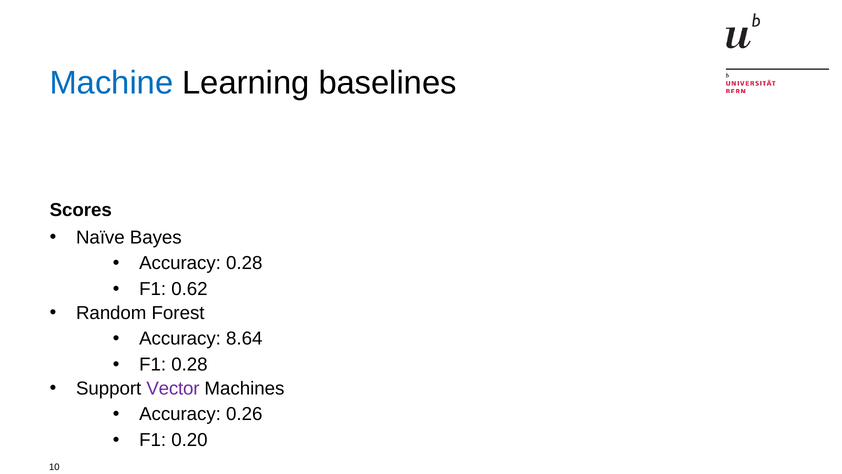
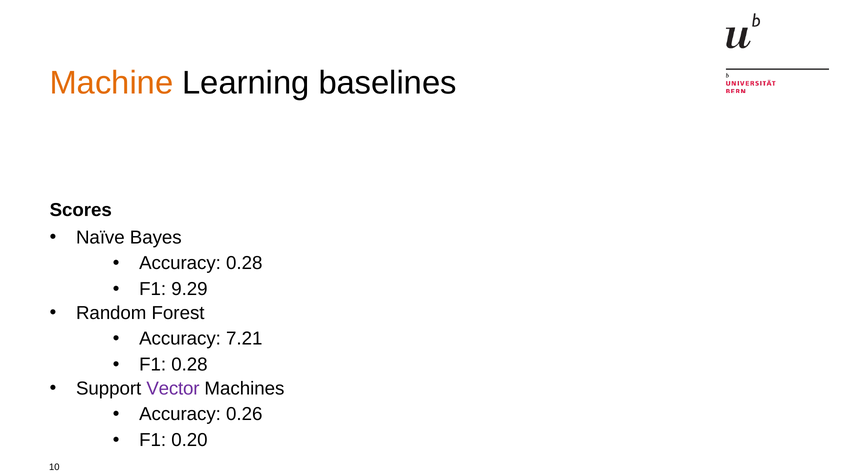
Machine colour: blue -> orange (112, 83)
0.62: 0.62 -> 9.29 (189, 289)
8.64: 8.64 -> 7.21 (244, 338)
